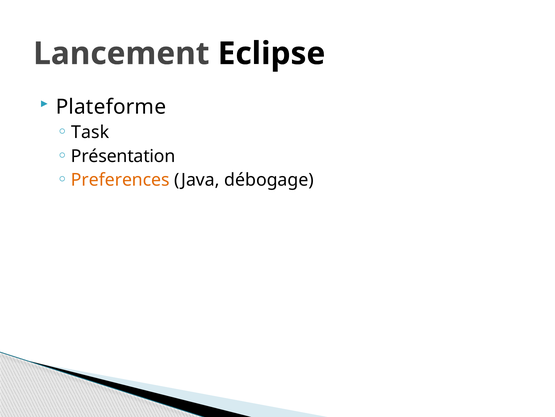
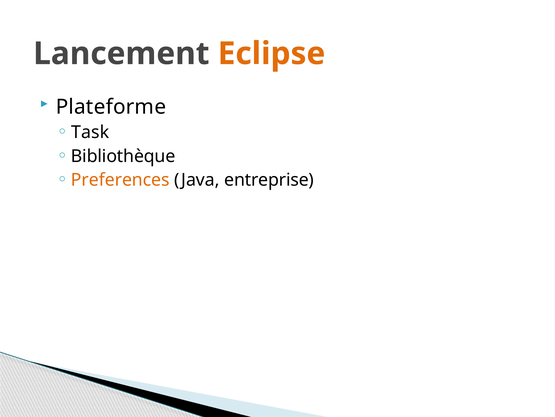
Eclipse colour: black -> orange (271, 54)
Présentation: Présentation -> Bibliothèque (123, 156)
débogage: débogage -> entreprise (269, 180)
